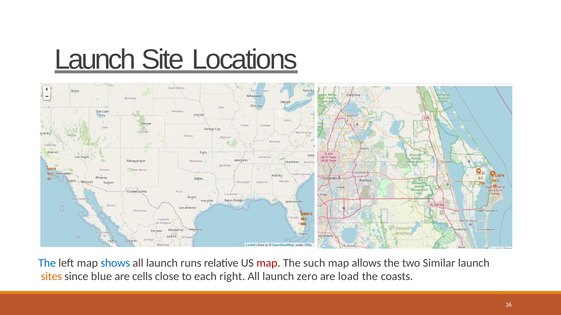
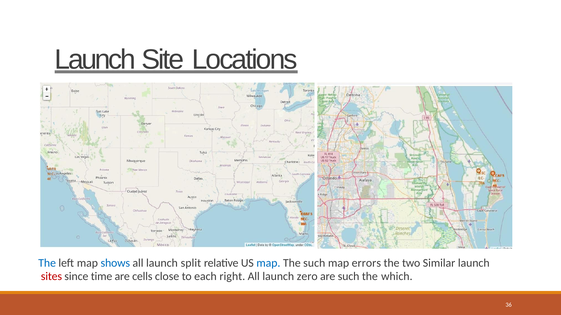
runs: runs -> split (191, 263)
map colour: red -> blue (268, 263)
allows: allows -> errors (366, 263)
sites colour: orange -> red (51, 277)
blue: blue -> time (102, 277)
are load: load -> such (349, 277)
coasts: coasts -> which (397, 277)
